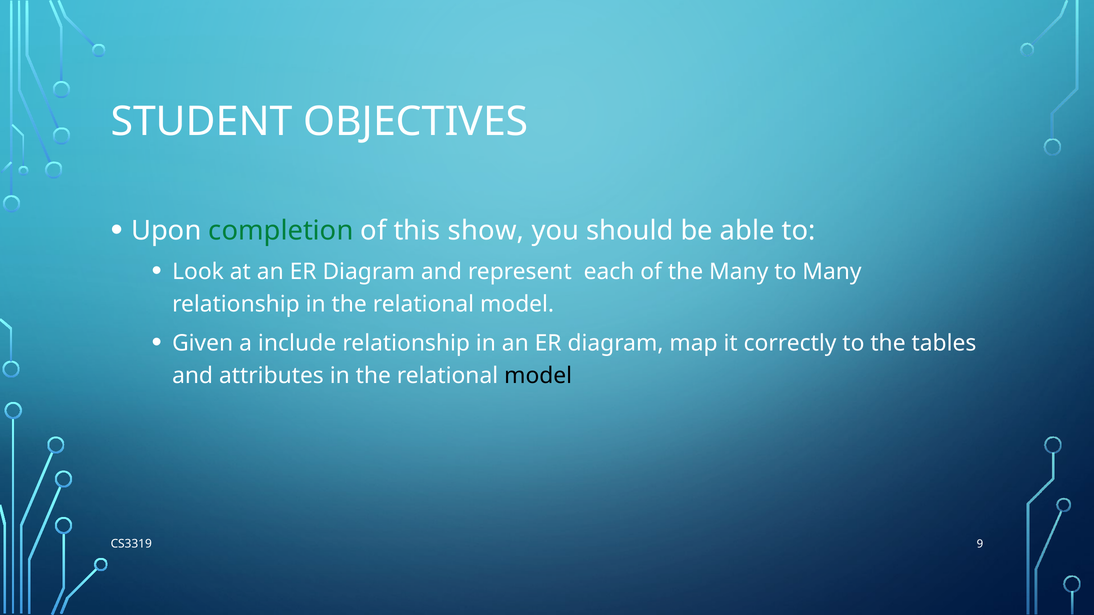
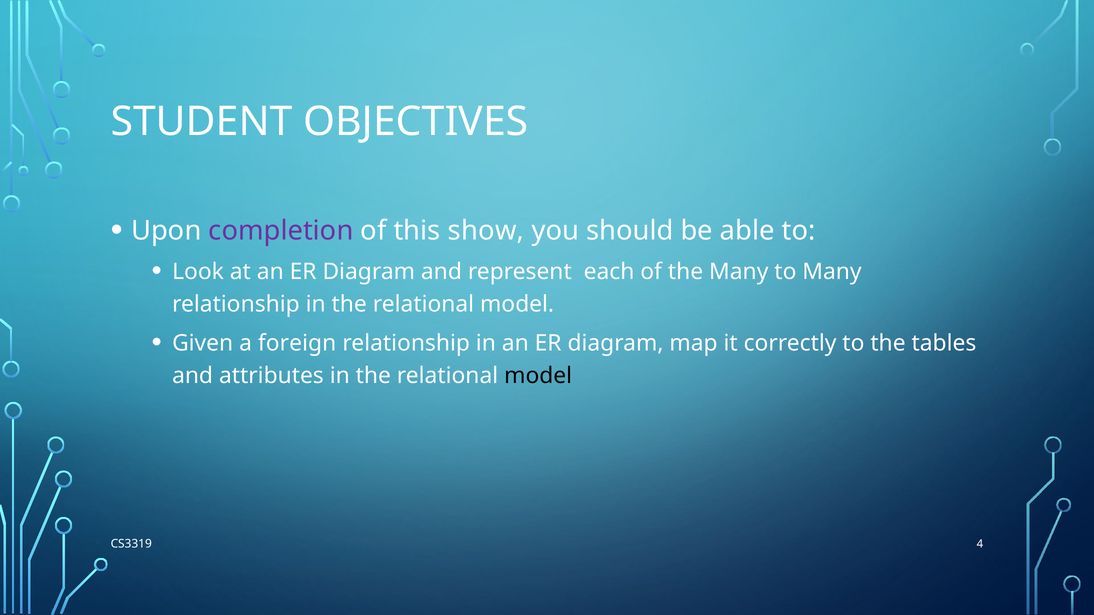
completion colour: green -> purple (281, 231)
include: include -> foreign (297, 343)
9: 9 -> 4 (980, 544)
